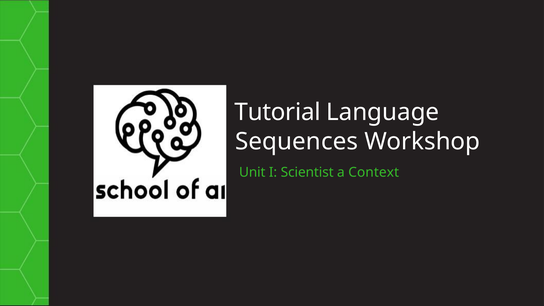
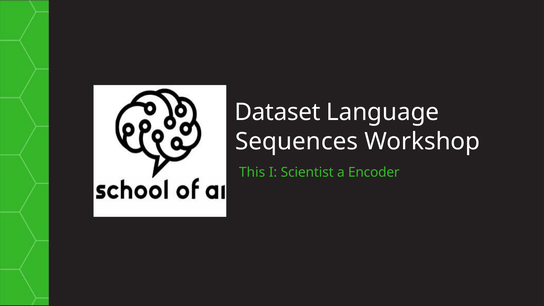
Tutorial: Tutorial -> Dataset (278, 112)
Unit: Unit -> This (252, 172)
Context: Context -> Encoder (374, 172)
